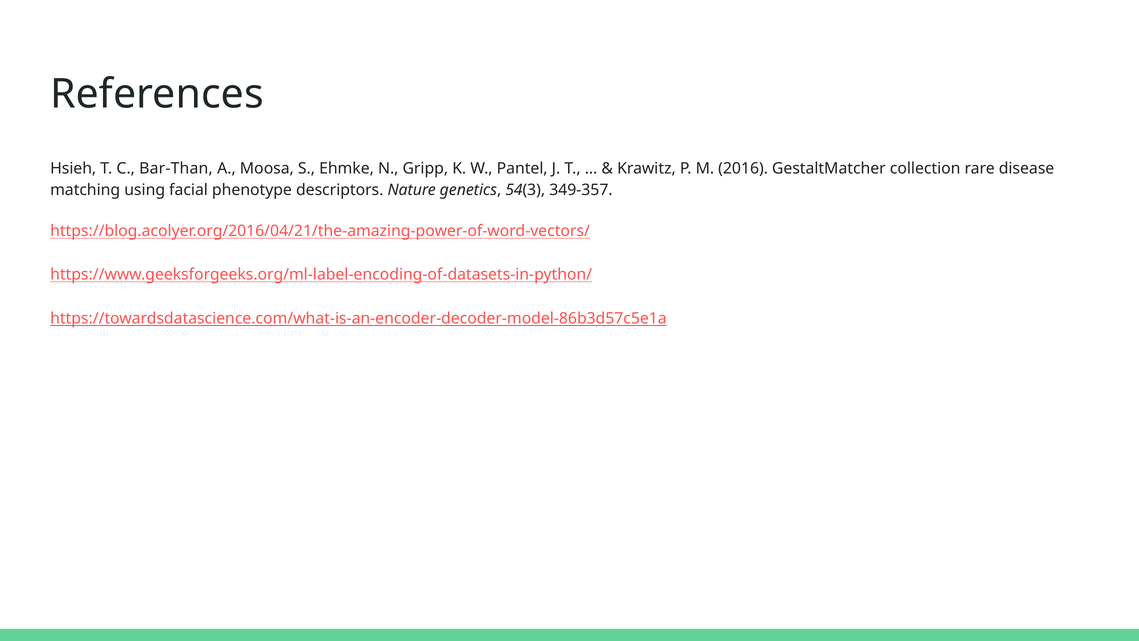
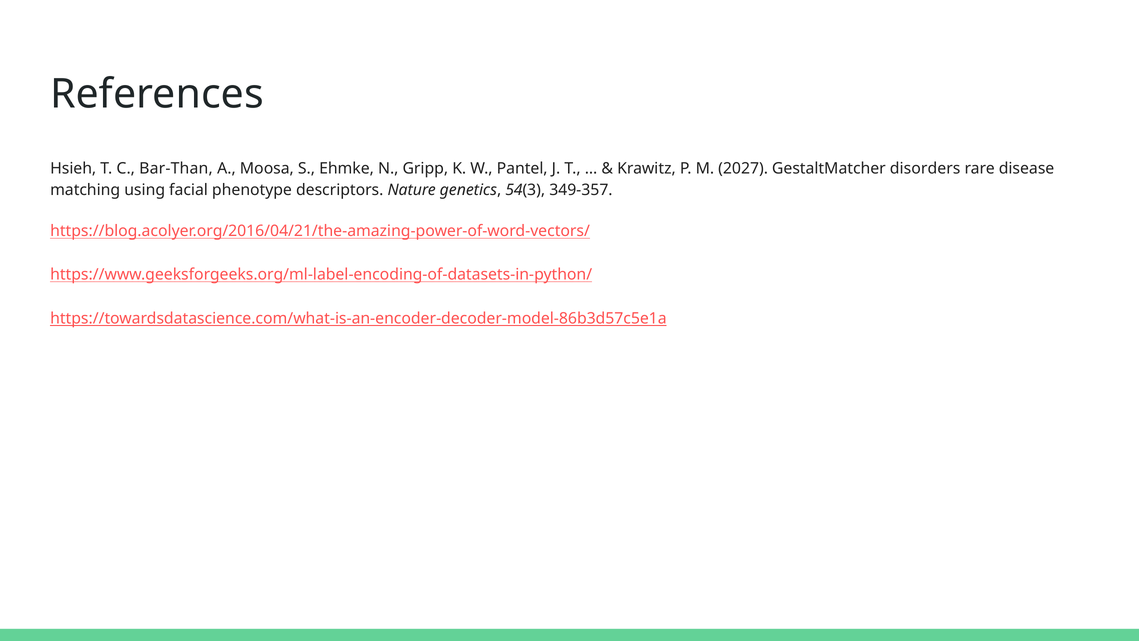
2016: 2016 -> 2027 (743, 168)
collection: collection -> disorders (925, 168)
